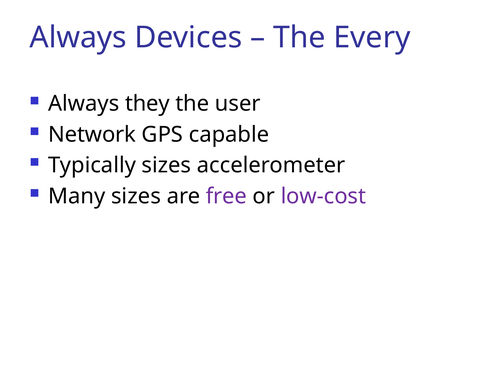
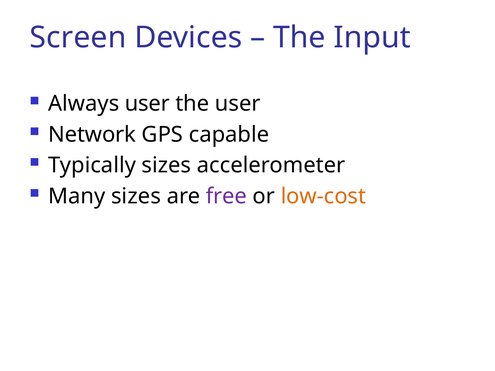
Always: Always -> Screen (78, 38)
Every: Every -> Input (372, 38)
Always they: they -> user (147, 104)
low-cost colour: purple -> orange (323, 196)
